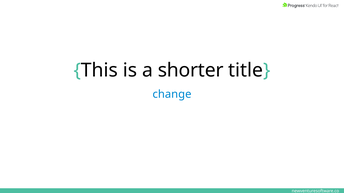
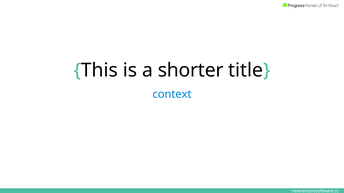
change: change -> context (172, 94)
